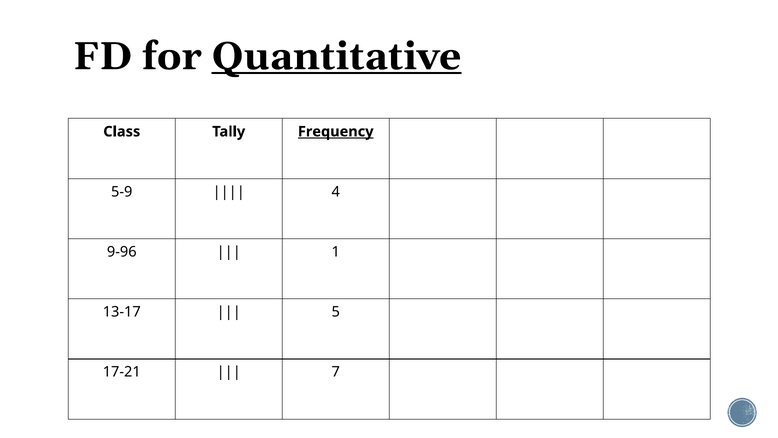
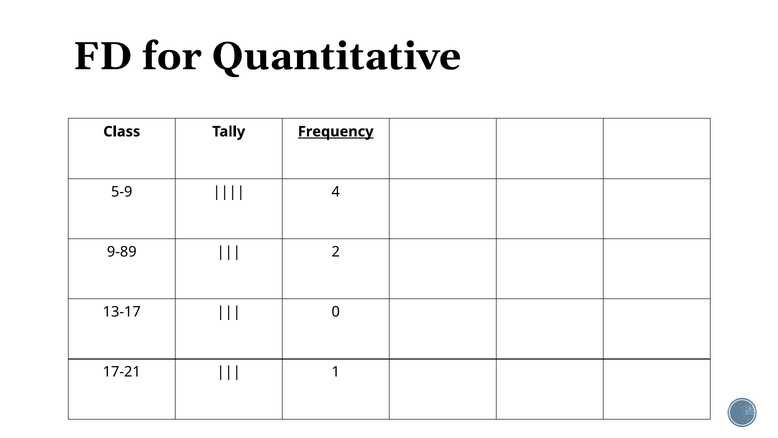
Quantitative underline: present -> none (336, 56)
9-96: 9-96 -> 9-89 (122, 252)
1: 1 -> 2 (336, 252)
5: 5 -> 0 (336, 312)
7: 7 -> 1 (336, 372)
